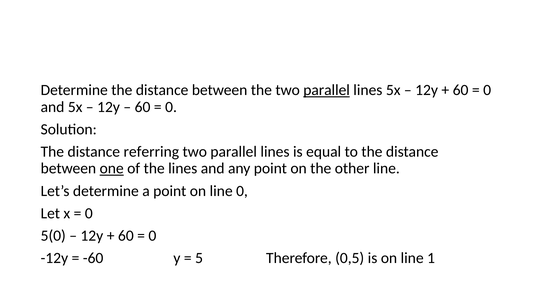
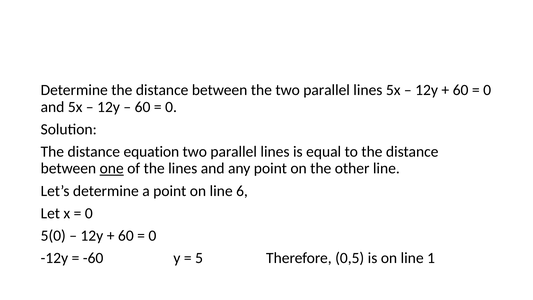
parallel underline: present -> none (327, 90)
referring: referring -> equation (151, 152)
line 0: 0 -> 6 (242, 191)
